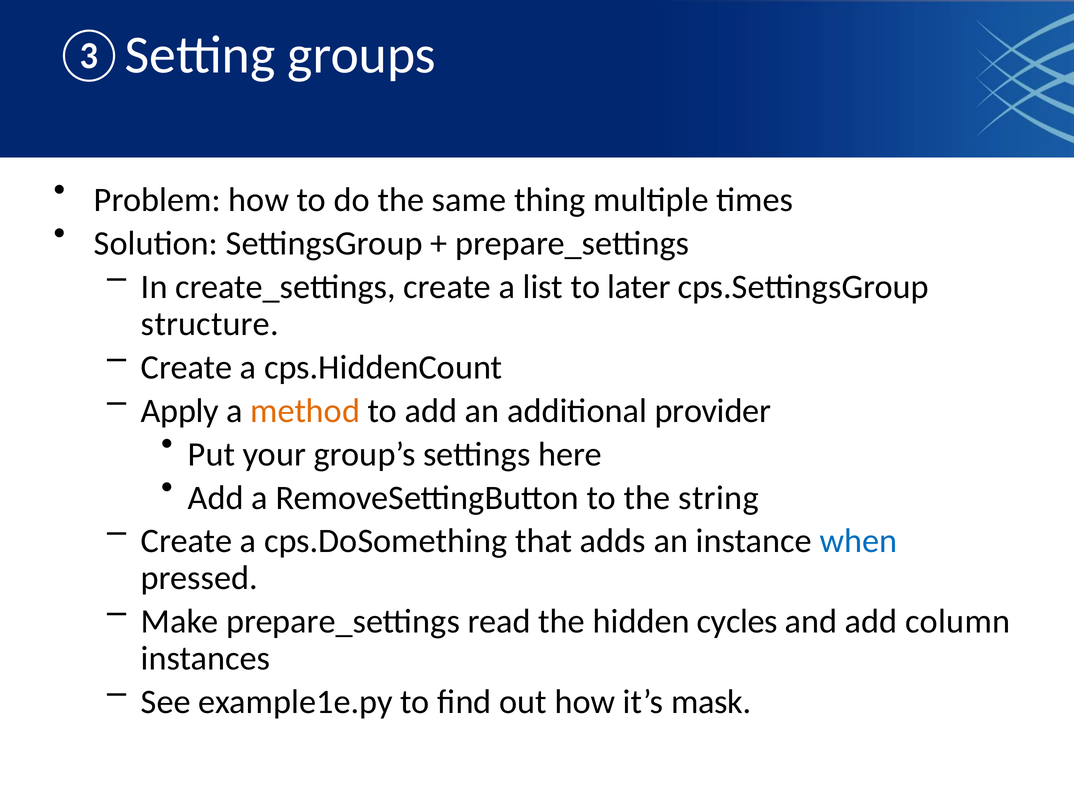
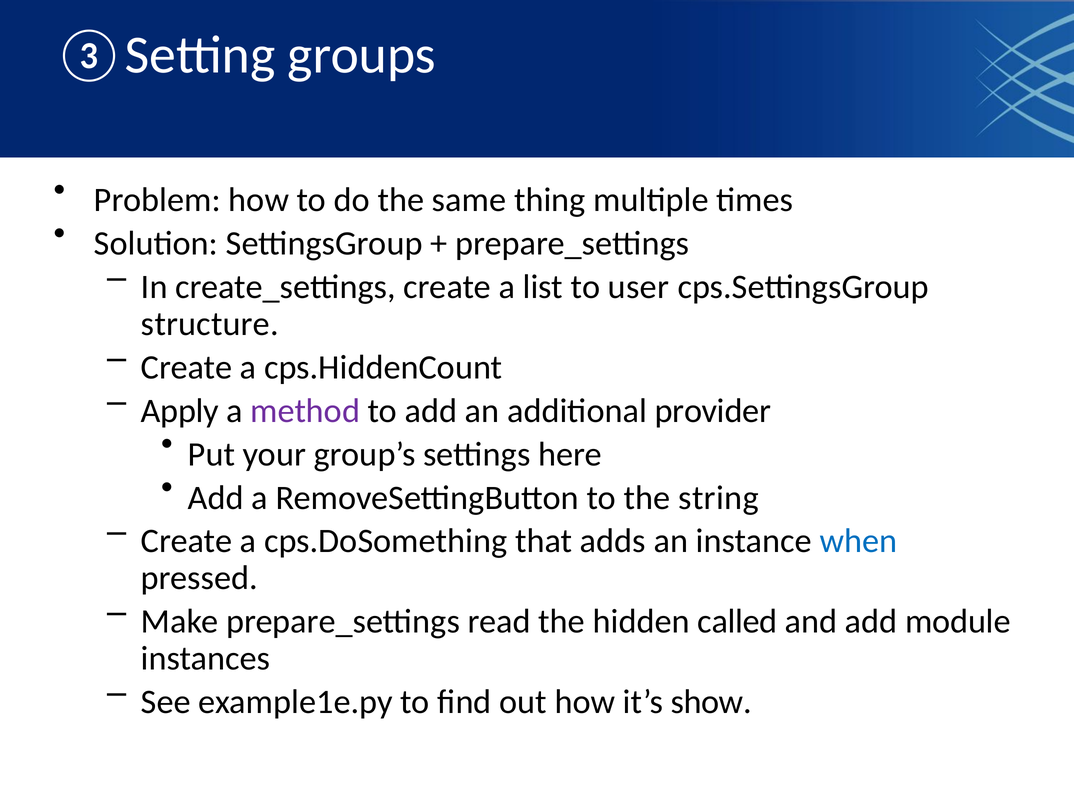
later: later -> user (639, 287)
method colour: orange -> purple (305, 411)
cycles: cycles -> called (737, 622)
column: column -> module (958, 622)
mask: mask -> show (711, 703)
